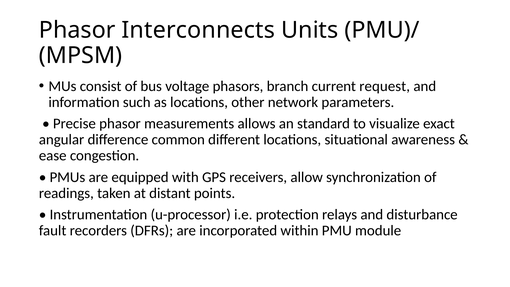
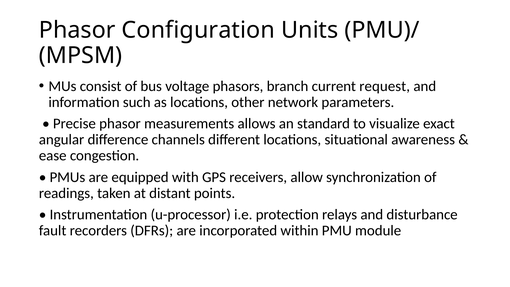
Interconnects: Interconnects -> Configuration (198, 30)
common: common -> channels (178, 140)
